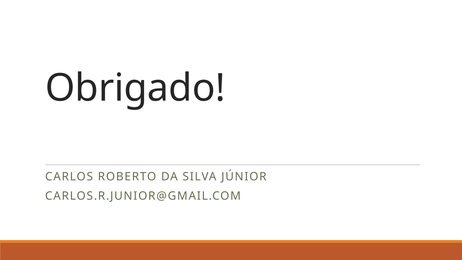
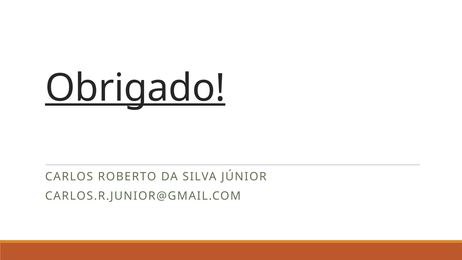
Obrigado underline: none -> present (135, 88)
